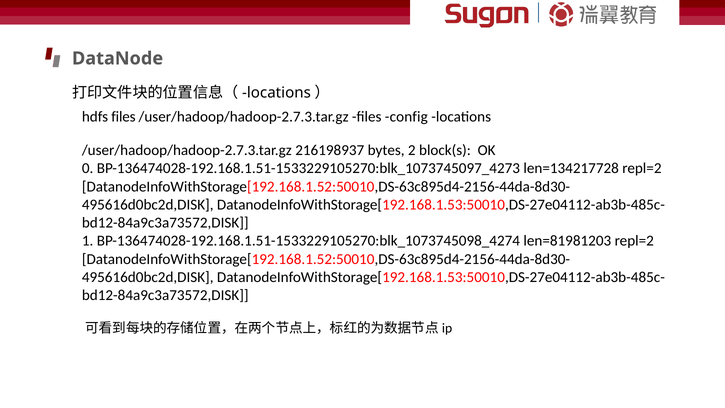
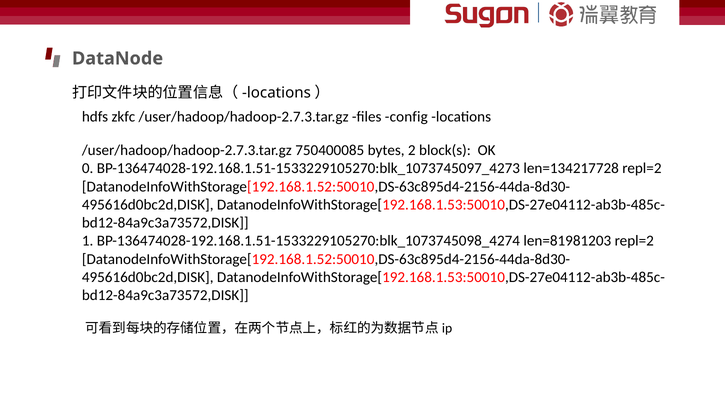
hdfs files: files -> zkfc (123, 117)
216198937: 216198937 -> 750400085 (330, 150)
